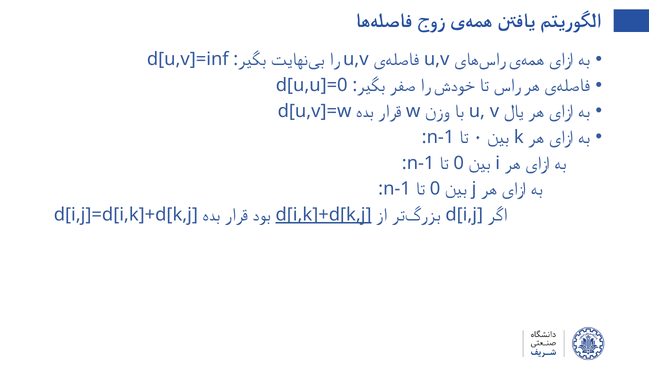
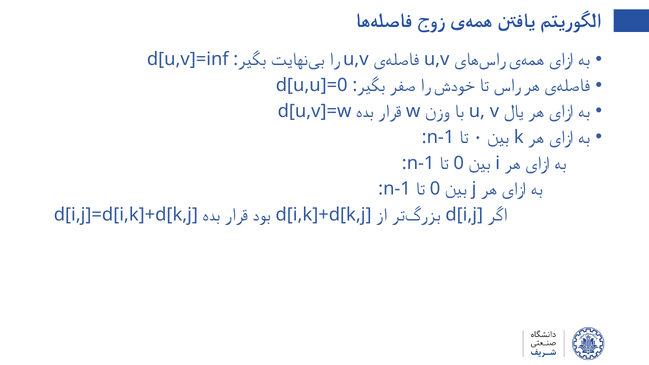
d[i,k]+d[k,j underline: present -> none (324, 215)
